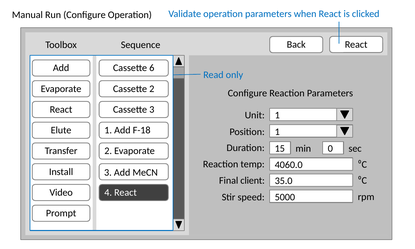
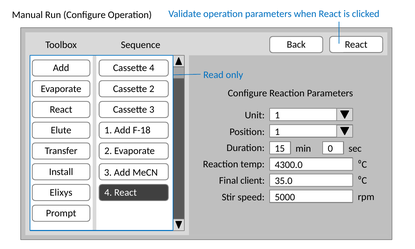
Cassette 6: 6 -> 4 (152, 68)
4060.0: 4060.0 -> 4300.0 (289, 165)
Video: Video -> Elixys (61, 192)
